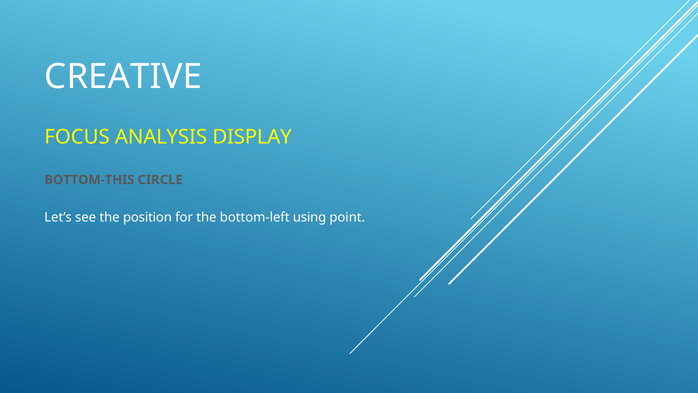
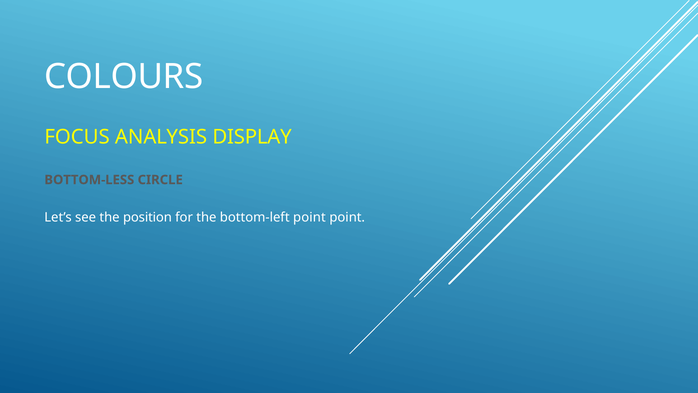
CREATIVE: CREATIVE -> COLOURS (124, 77)
BOTTOM-THIS: BOTTOM-THIS -> BOTTOM-LESS (89, 180)
bottom-left using: using -> point (309, 217)
